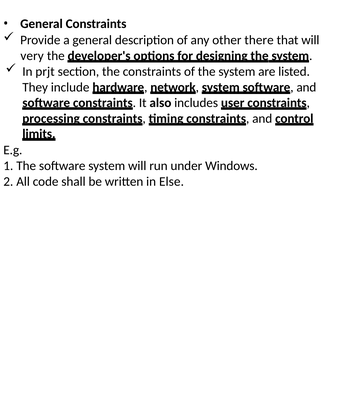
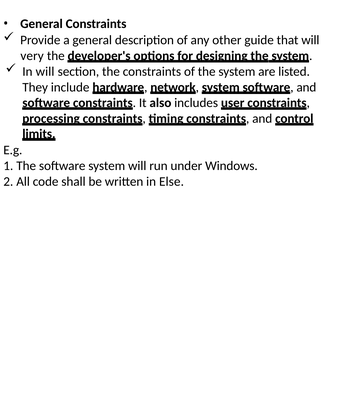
there: there -> guide (259, 40)
In prjt: prjt -> will (45, 71)
